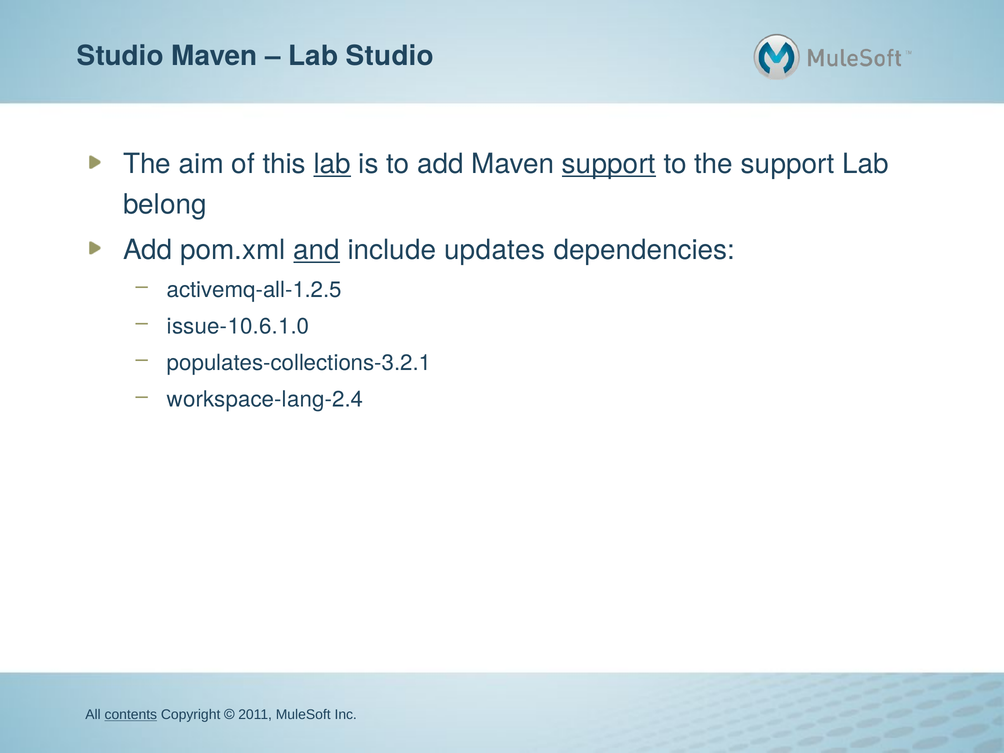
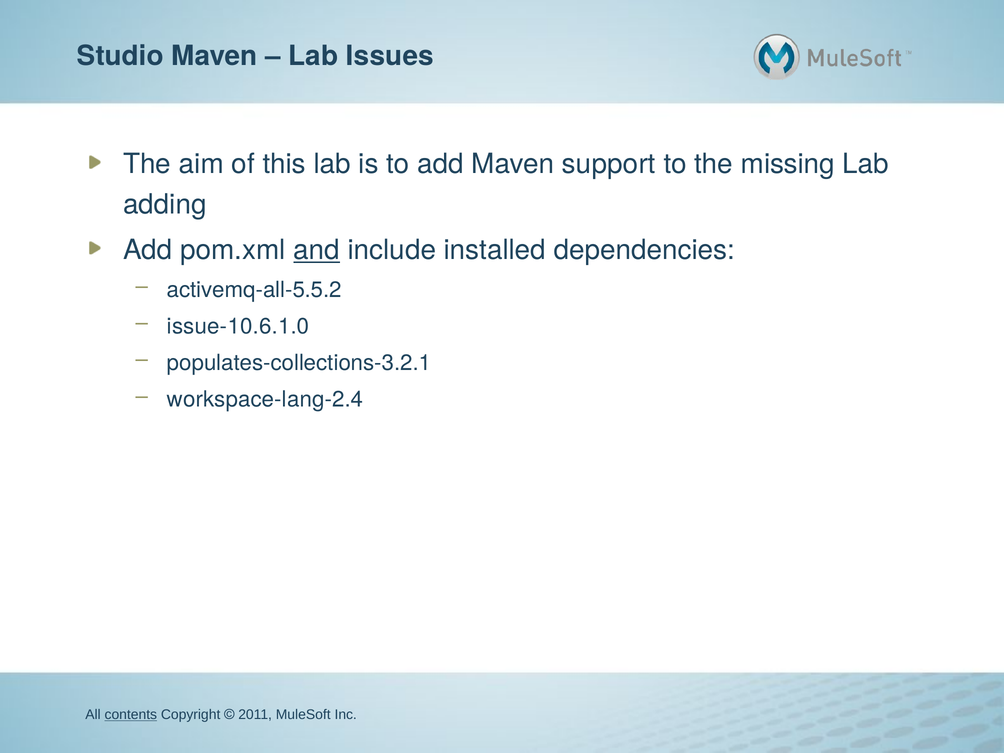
Lab Studio: Studio -> Issues (390, 56)
lab underline: present -> none (332, 164)
support underline: present -> none (609, 164)
the support: support -> missing (788, 164)
belong: belong -> adding (165, 204)
updates: updates -> installed (495, 250)
activemq-all-1.2.5: activemq-all-1.2.5 -> activemq-all-5.5.2 (254, 290)
